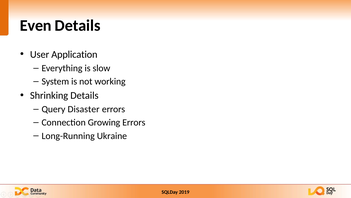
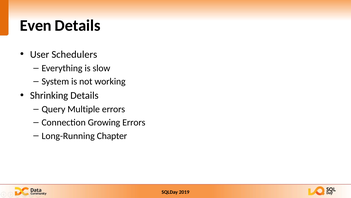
Application: Application -> Schedulers (74, 54)
Disaster: Disaster -> Multiple (84, 109)
Ukraine: Ukraine -> Chapter (112, 135)
